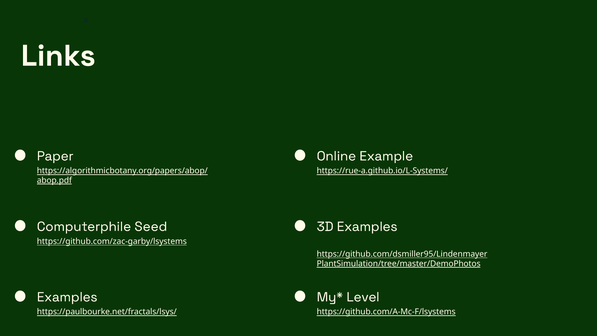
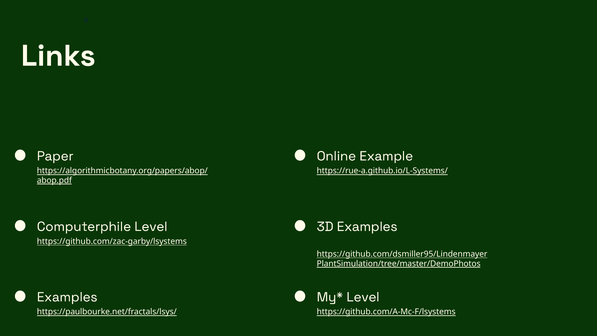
Computerphile Seed: Seed -> Level (151, 226)
